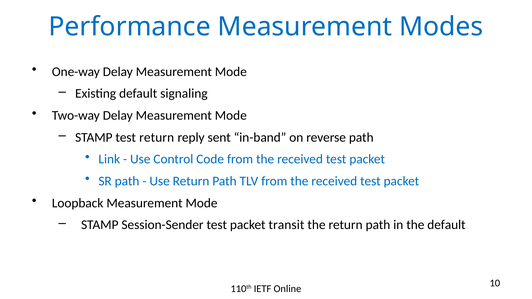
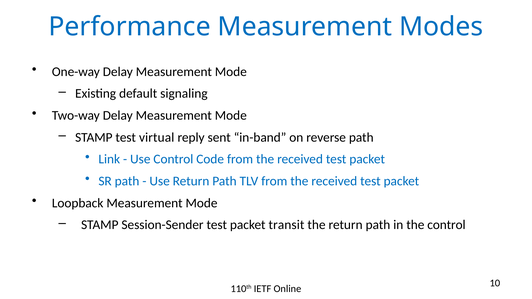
test return: return -> virtual (157, 137)
the default: default -> control (446, 225)
